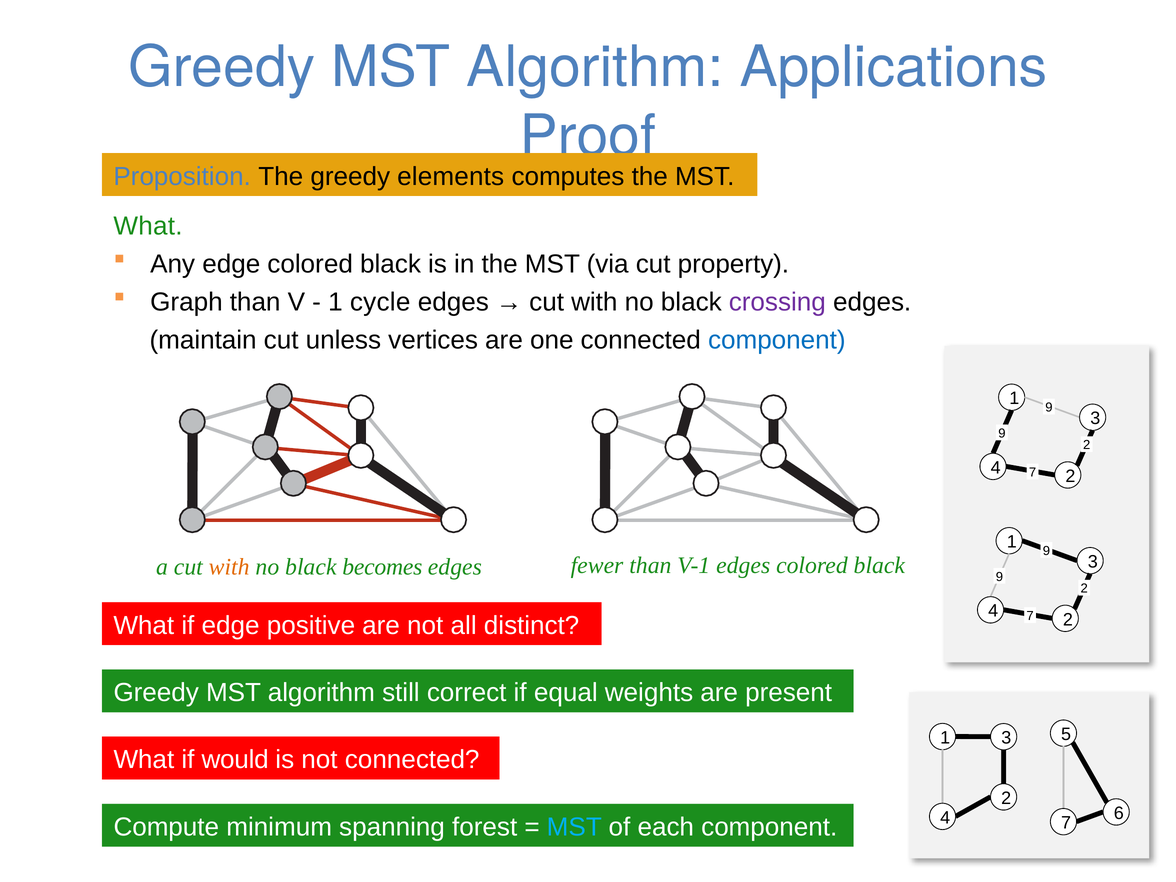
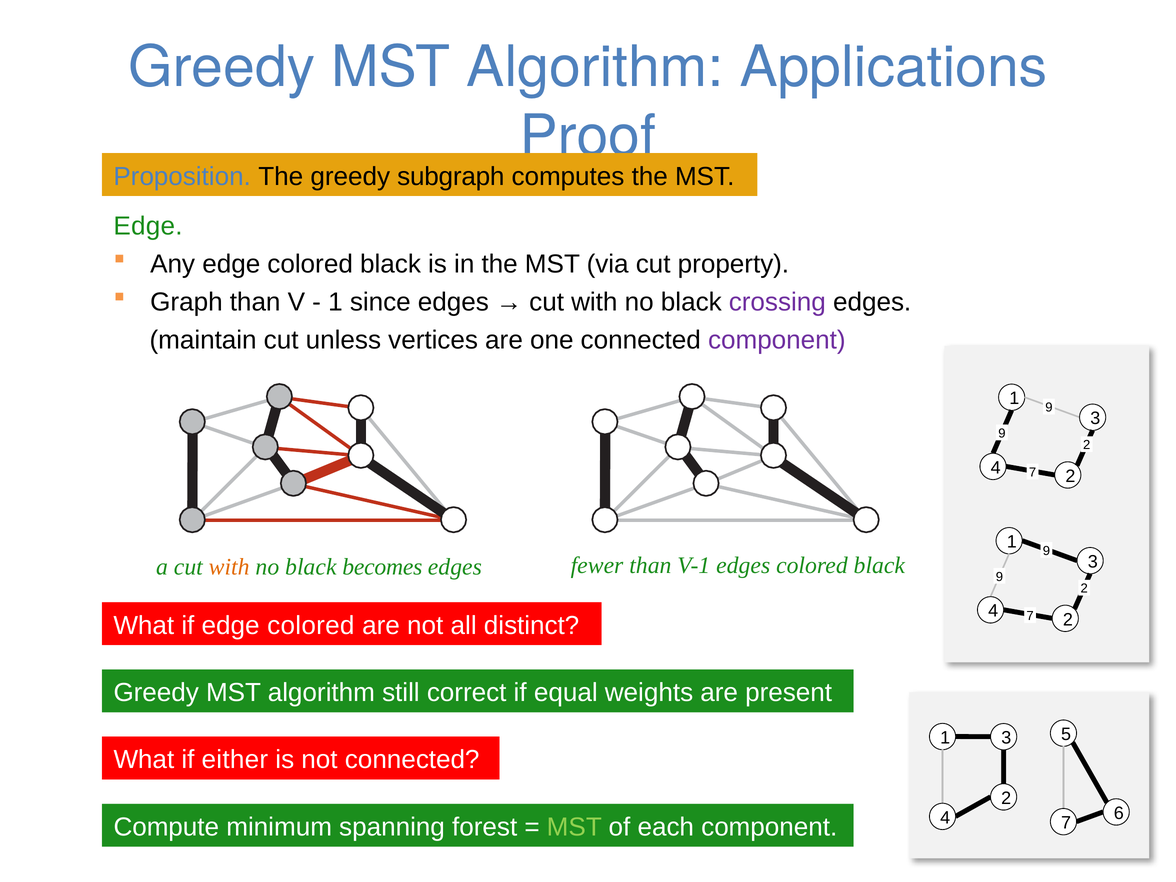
elements: elements -> subgraph (451, 176)
What: What -> Edge (148, 226)
cycle: cycle -> since (380, 302)
component colour: blue -> purple (777, 340)
if edge positive: positive -> colored (311, 625)
would: would -> either (235, 760)
MST colour: light blue -> light green (574, 827)
